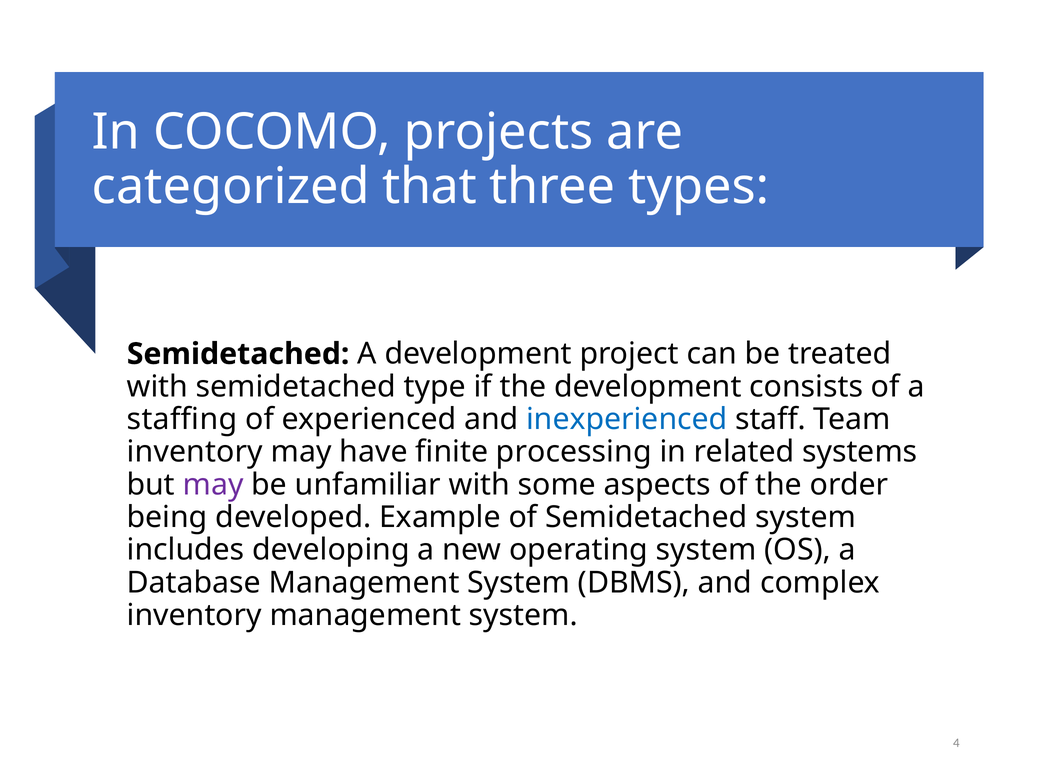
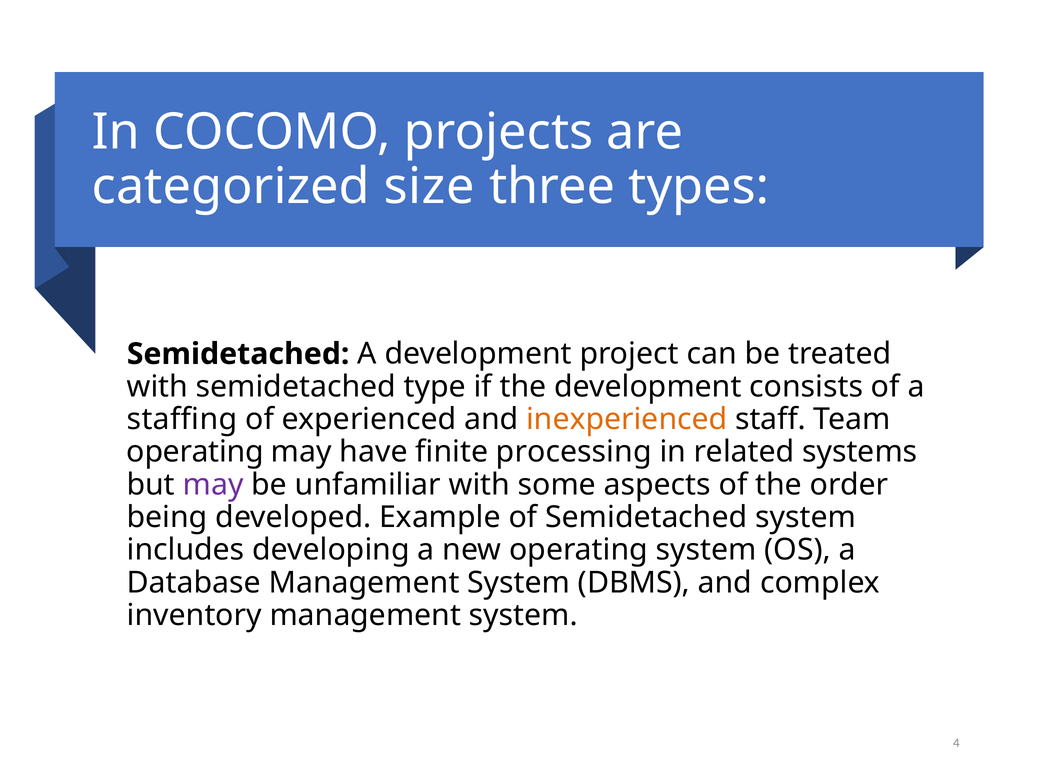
that: that -> size (429, 187)
inexperienced colour: blue -> orange (627, 420)
inventory: inventory -> operating (195, 452)
